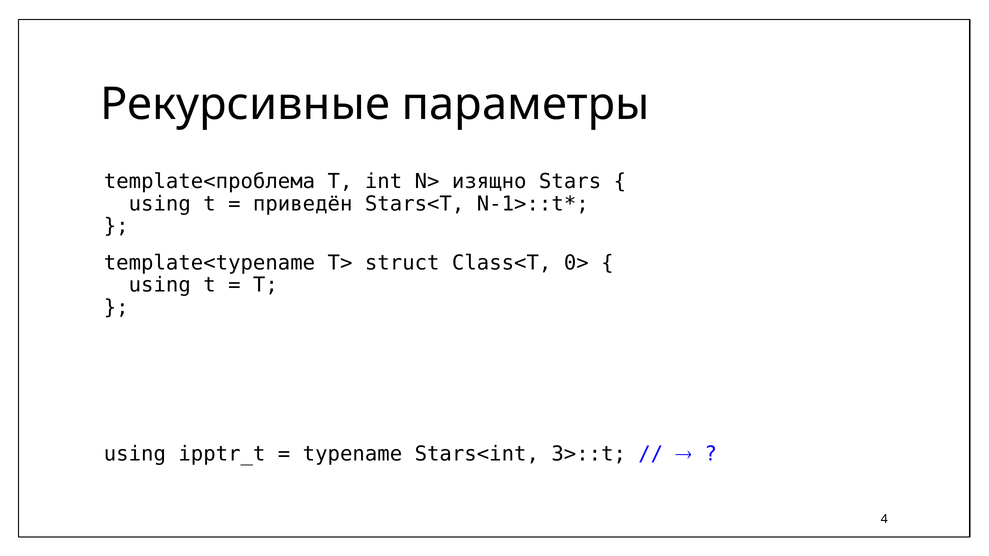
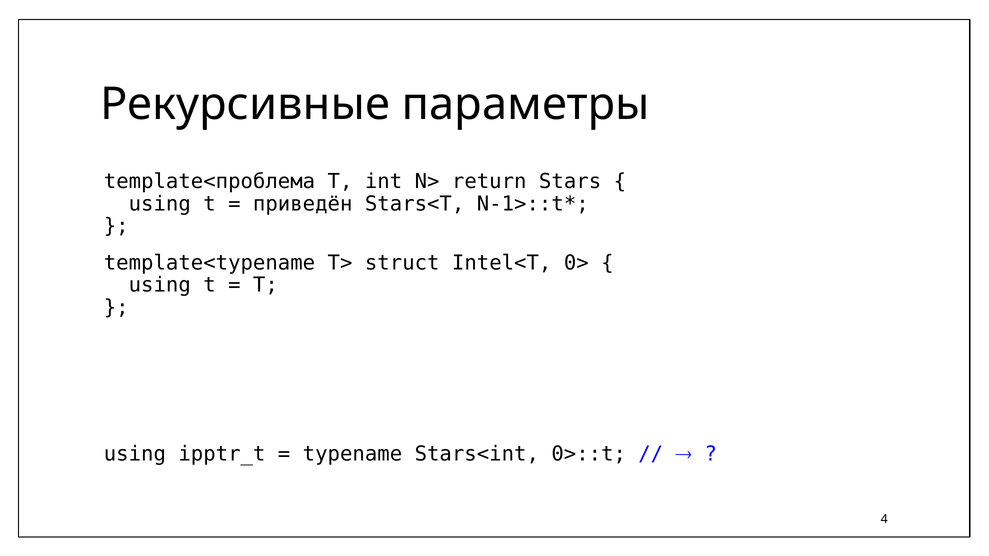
изящно: изящно -> return (489, 182)
Class<T: Class<T -> Intel<T (502, 263)
3>::t: 3>::t -> 0>::t (589, 454)
